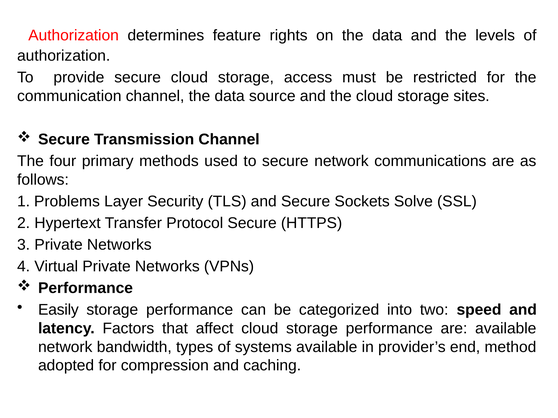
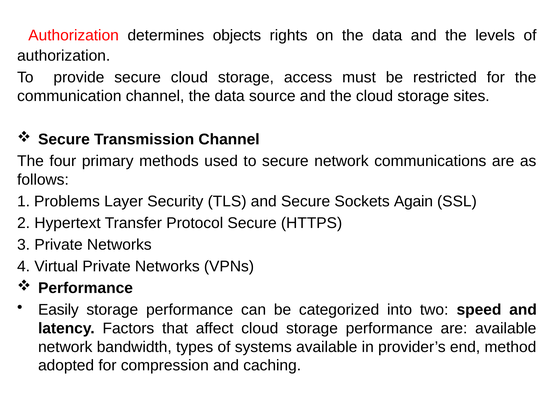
feature: feature -> objects (237, 35)
Solve: Solve -> Again (413, 202)
